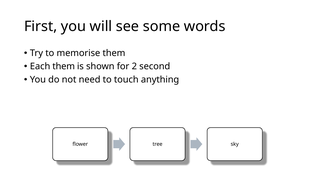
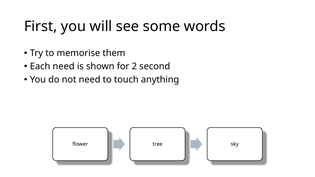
Each them: them -> need (64, 66)
